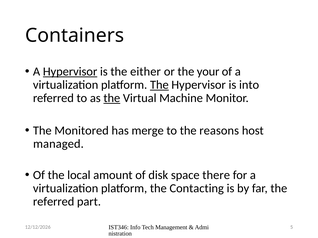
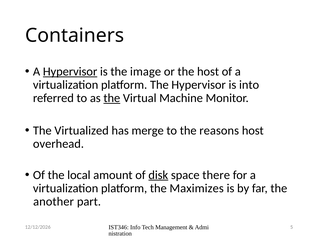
either: either -> image (146, 72)
the your: your -> host (208, 72)
The underline: present -> none (159, 85)
Monitored: Monitored -> Virtualized (82, 131)
managed: managed -> overhead (58, 144)
disk underline: none -> present (158, 175)
Contacting: Contacting -> Maximizes (197, 189)
referred: referred -> another (54, 202)
